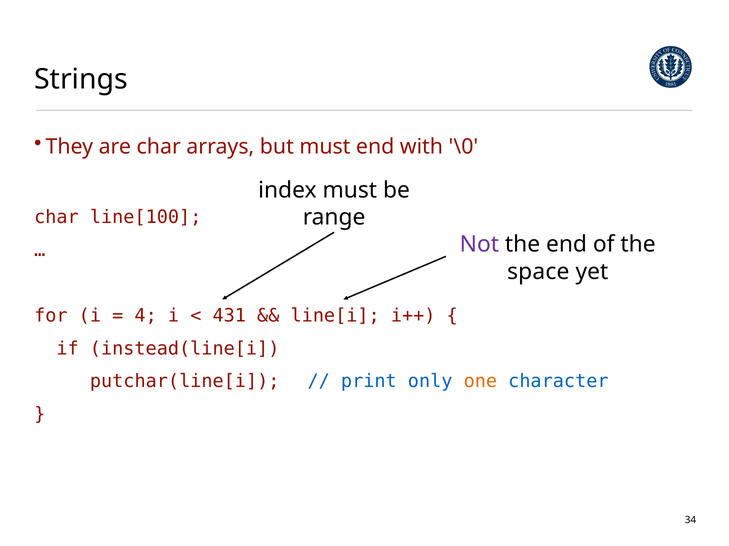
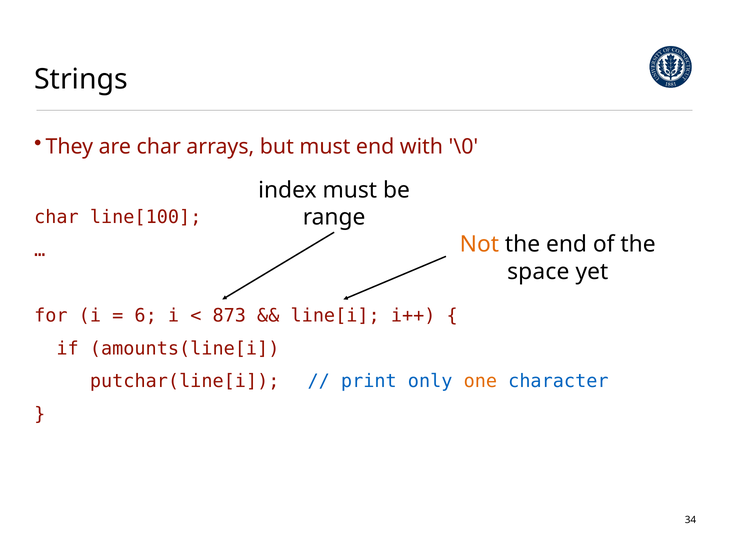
Not colour: purple -> orange (479, 245)
4: 4 -> 6 (146, 316)
431: 431 -> 873 (229, 316)
instead(line[i: instead(line[i -> amounts(line[i (185, 349)
